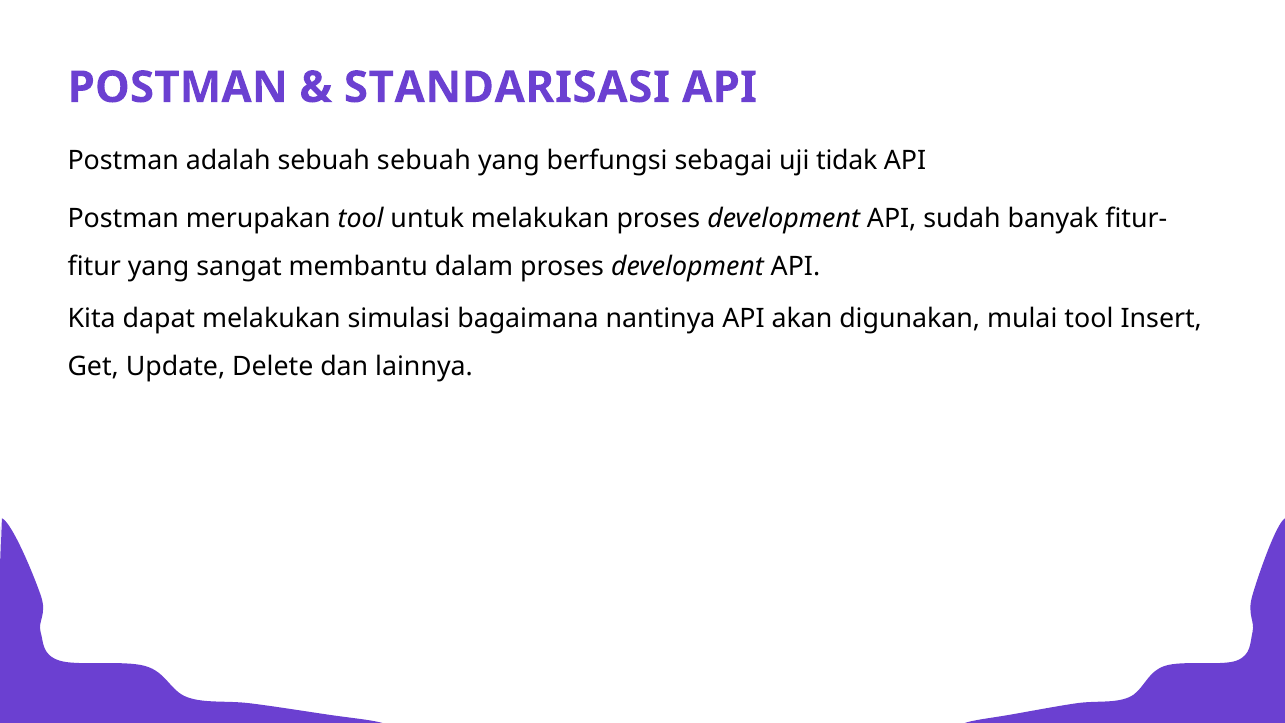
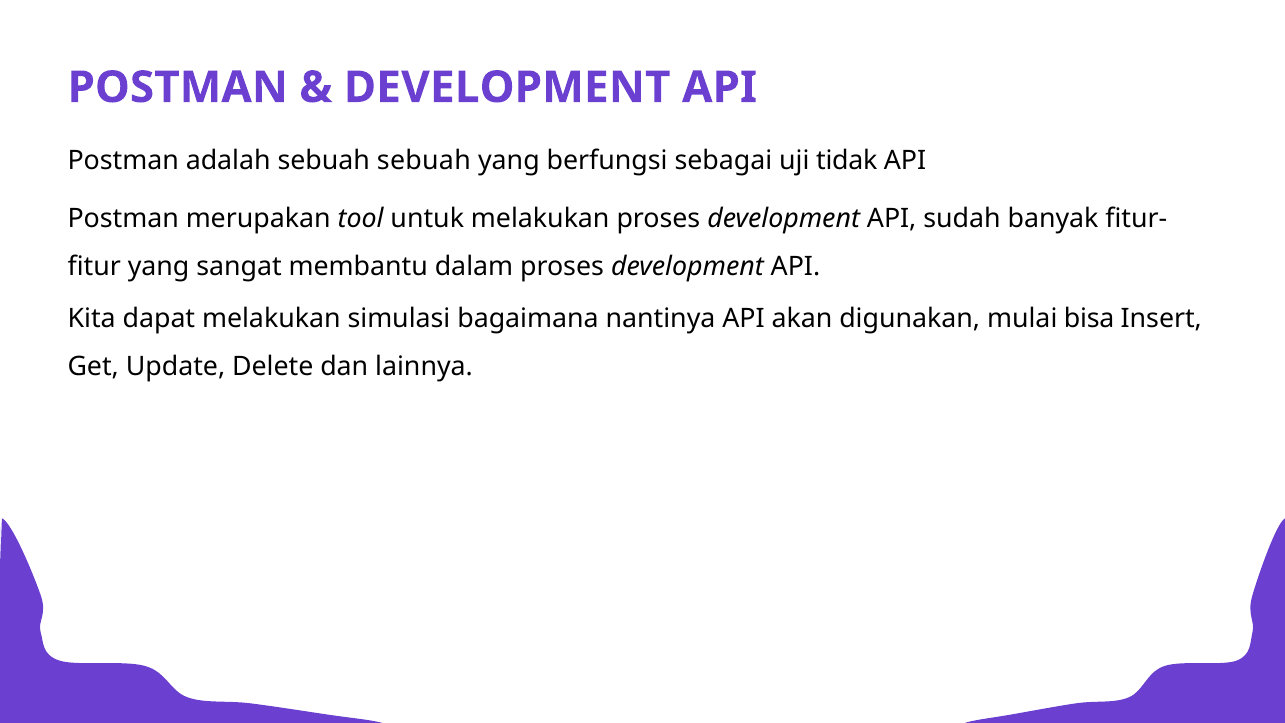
STANDARISASI: STANDARISASI -> DEVELOPMENT (507, 87)
mulai tool: tool -> bisa (1089, 319)
